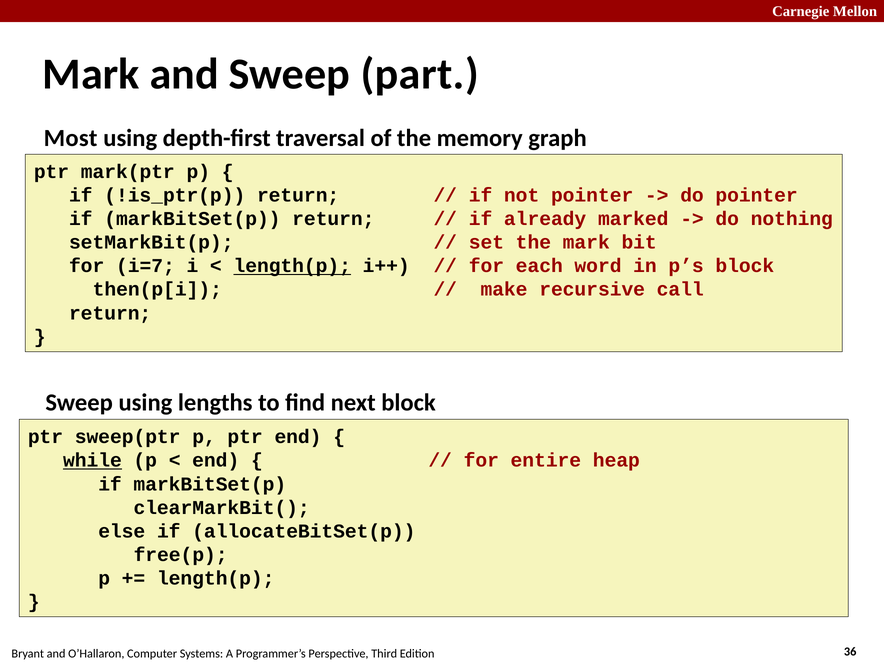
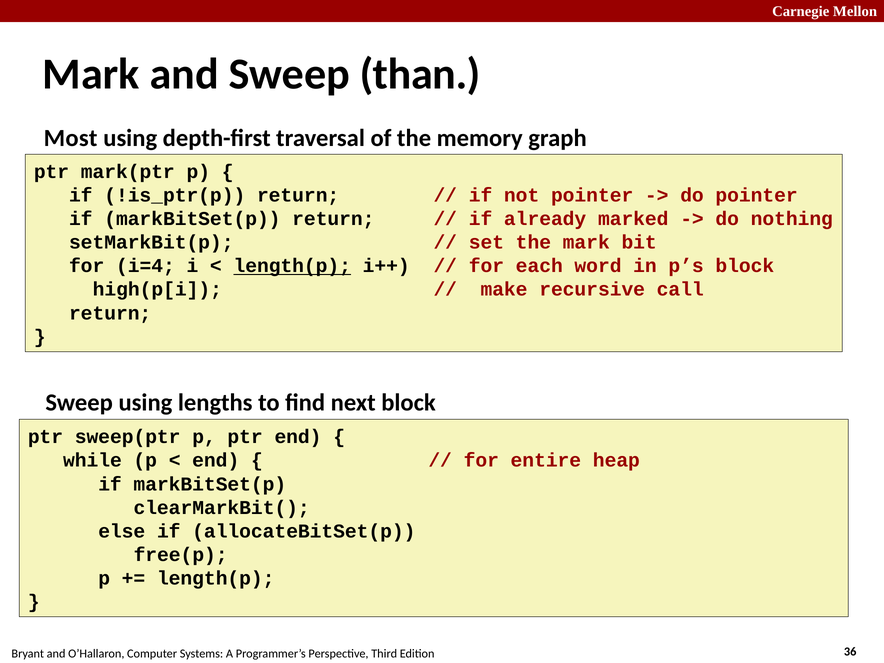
part: part -> than (420, 74)
i=7: i=7 -> i=4 (145, 266)
then(p[i: then(p[i -> high(p[i (157, 289)
while underline: present -> none (92, 460)
